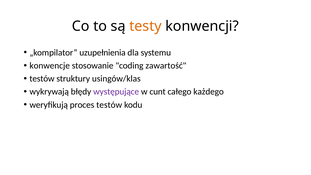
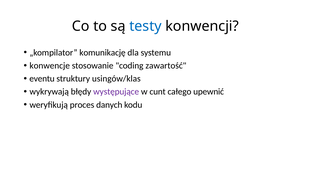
testy colour: orange -> blue (145, 26)
uzupełnienia: uzupełnienia -> komunikację (102, 53)
testów: testów -> eventu (42, 79)
każdego: każdego -> upewnić (209, 92)
proces testów: testów -> danych (109, 105)
